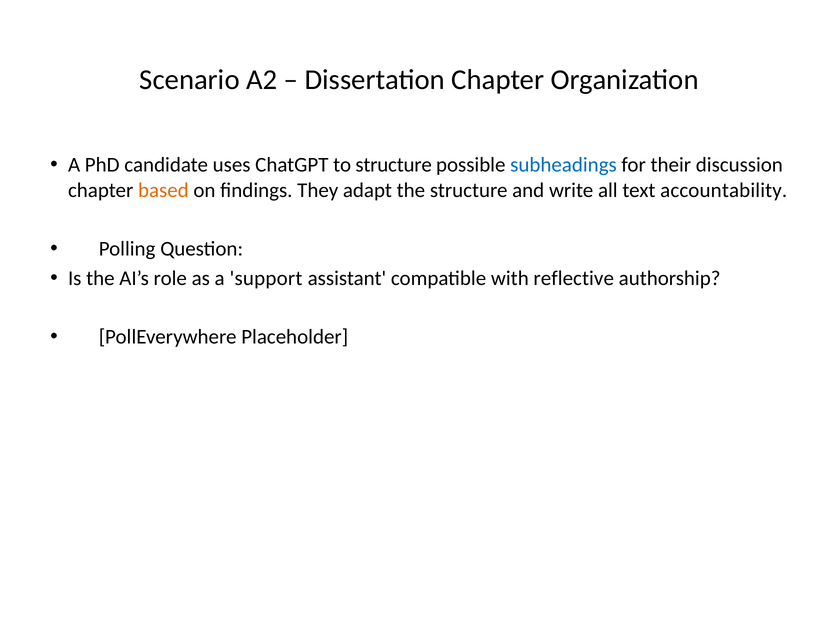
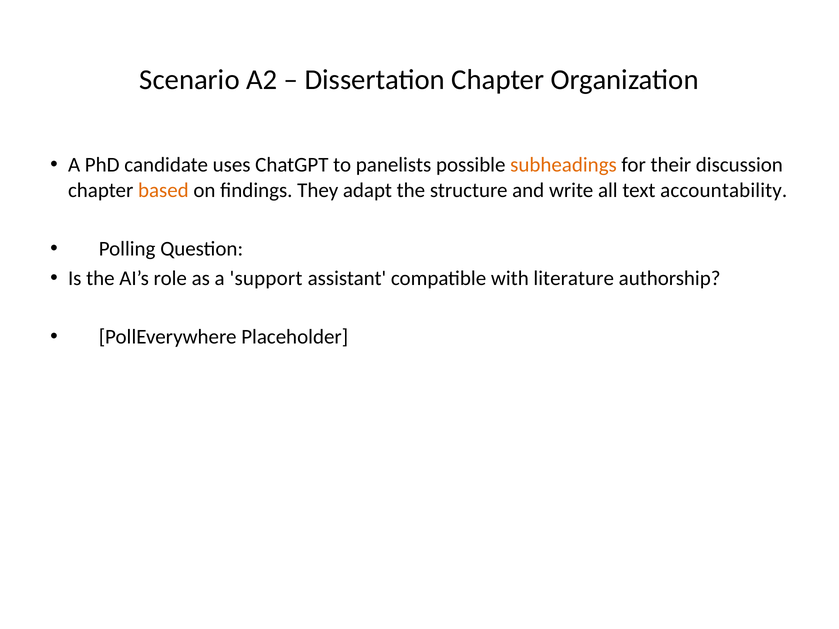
to structure: structure -> panelists (394, 165)
subheadings colour: blue -> orange (564, 165)
reflective: reflective -> literature (574, 278)
